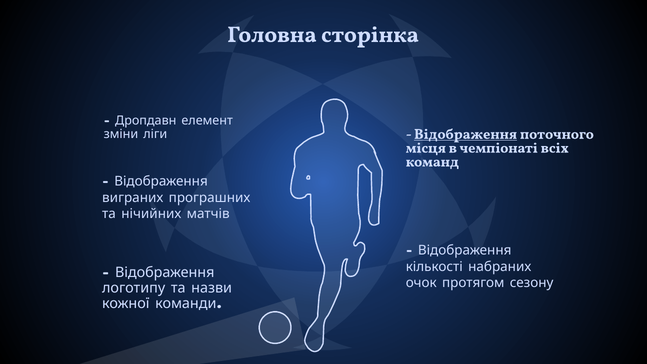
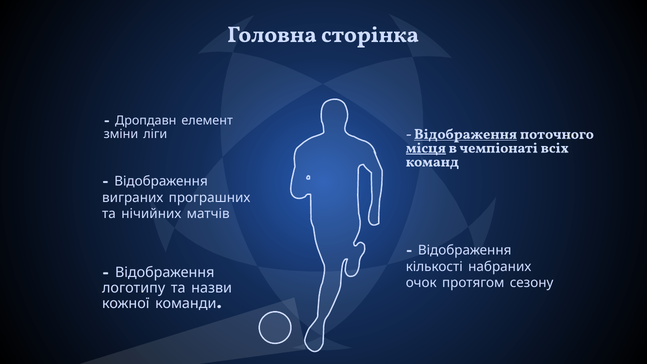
місця underline: none -> present (426, 148)
